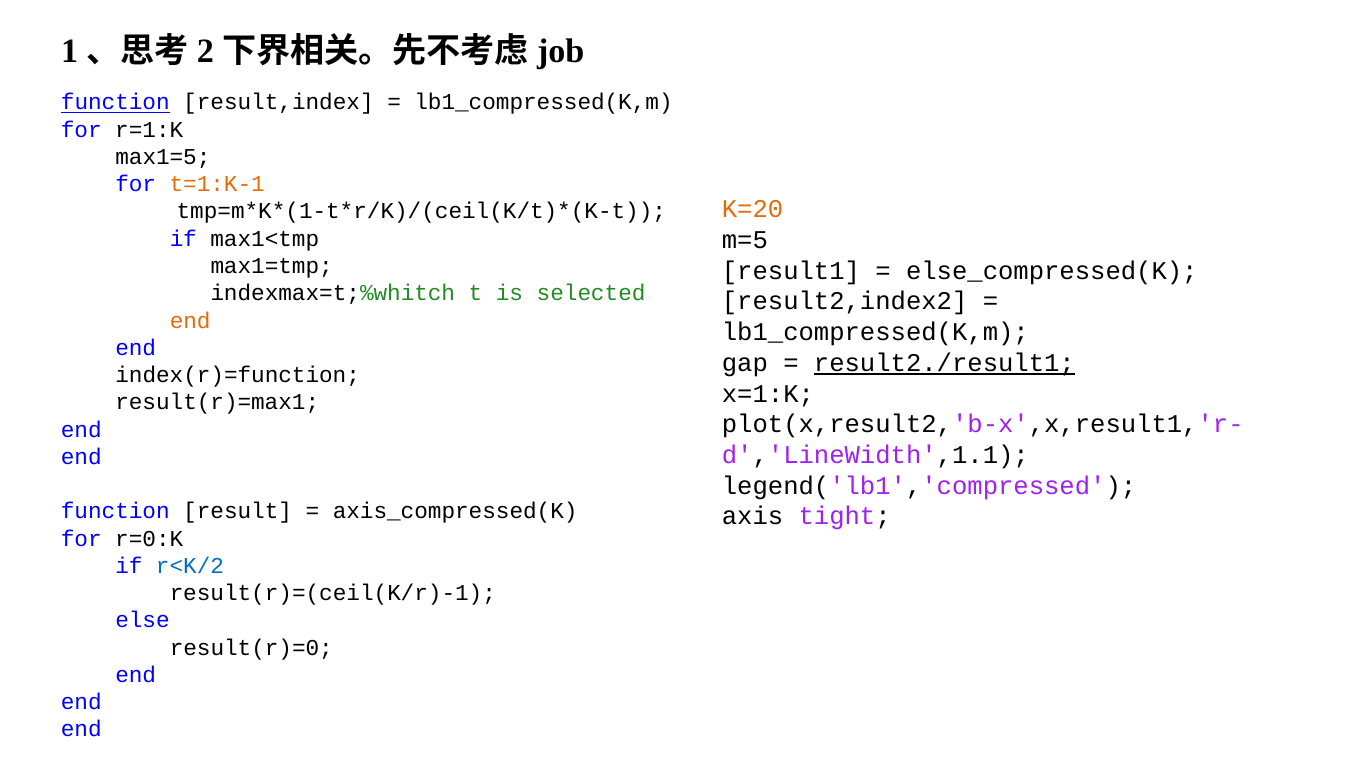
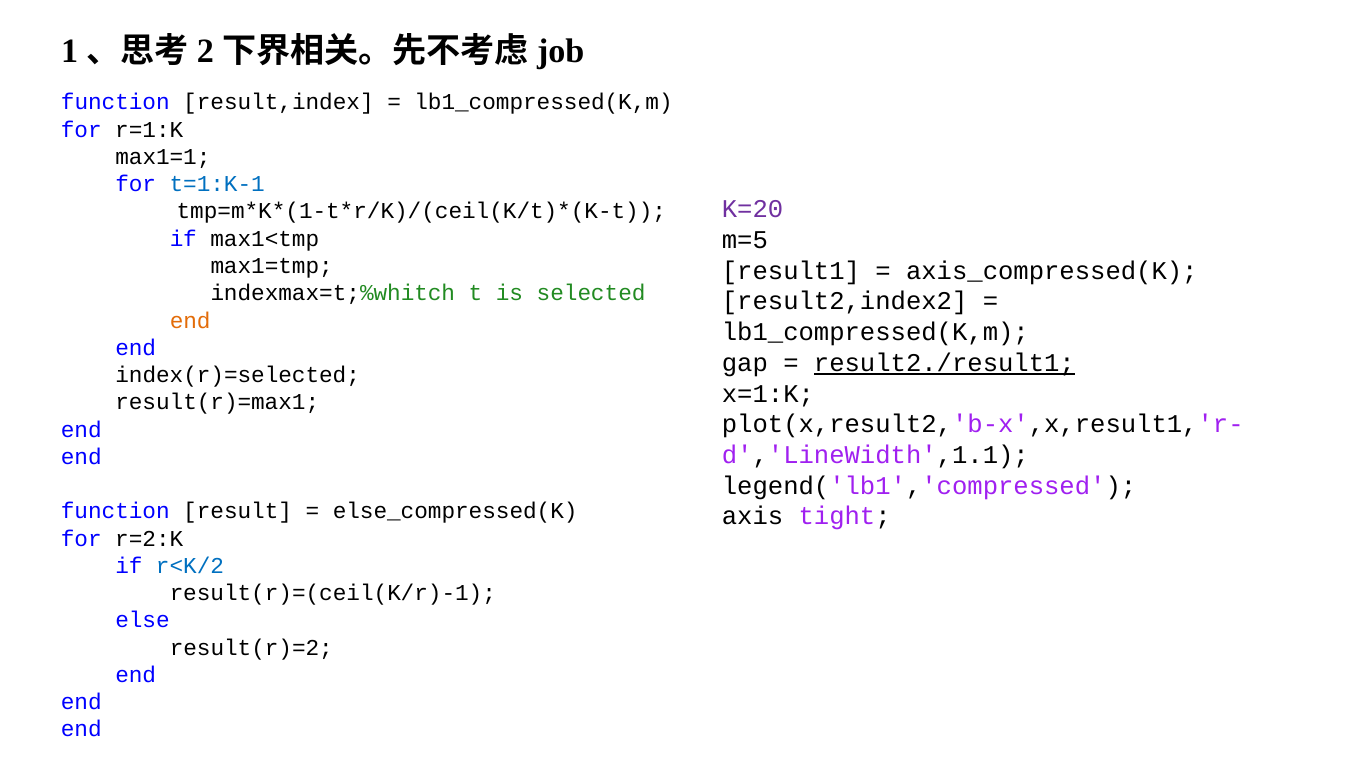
function underline: present -> none (115, 102)
max1=5: max1=5 -> max1=1 (163, 157)
t=1:K-1 colour: orange -> blue (217, 184)
K=20 colour: orange -> purple (753, 210)
else_compressed(K: else_compressed(K -> axis_compressed(K (1052, 271)
index(r)=function: index(r)=function -> index(r)=selected (238, 375)
axis_compressed(K: axis_compressed(K -> else_compressed(K (455, 511)
r=0:K: r=0:K -> r=2:K (149, 539)
result(r)=0: result(r)=0 -> result(r)=2 (251, 648)
